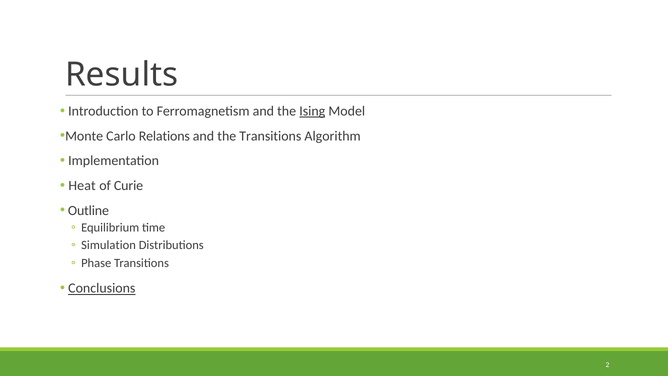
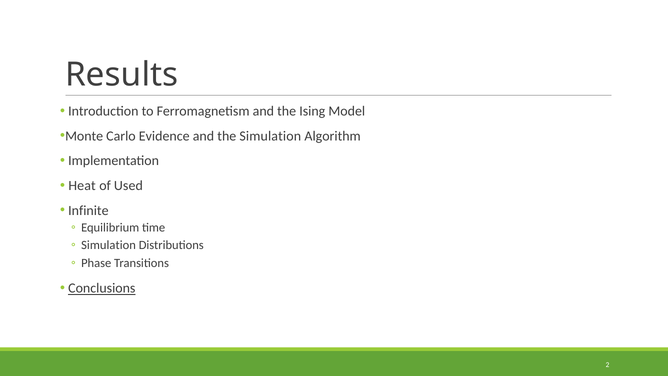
Ising underline: present -> none (312, 111)
Relations: Relations -> Evidence (164, 136)
the Transitions: Transitions -> Simulation (270, 136)
Curie: Curie -> Used (128, 185)
Outline: Outline -> Infinite (88, 210)
